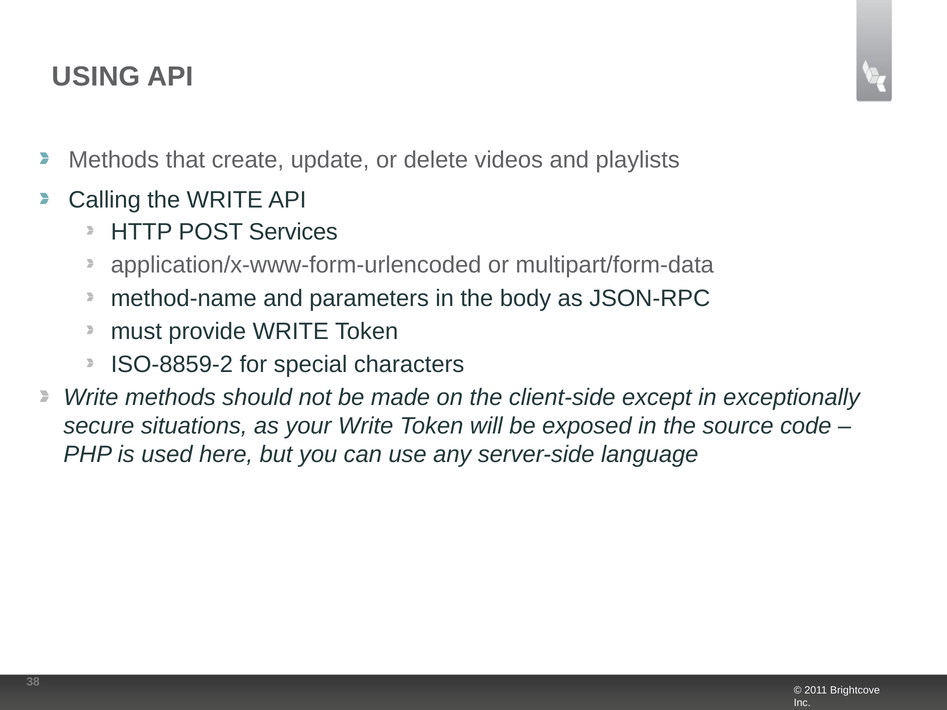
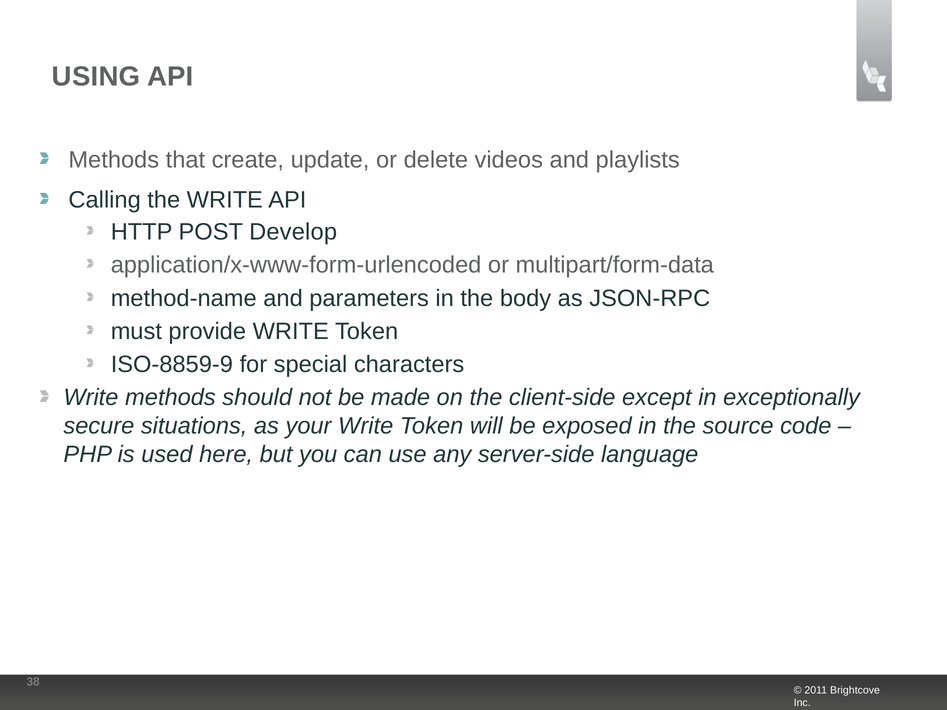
Services: Services -> Develop (293, 232)
ISO-8859-2: ISO-8859-2 -> ISO-8859-9 (172, 365)
